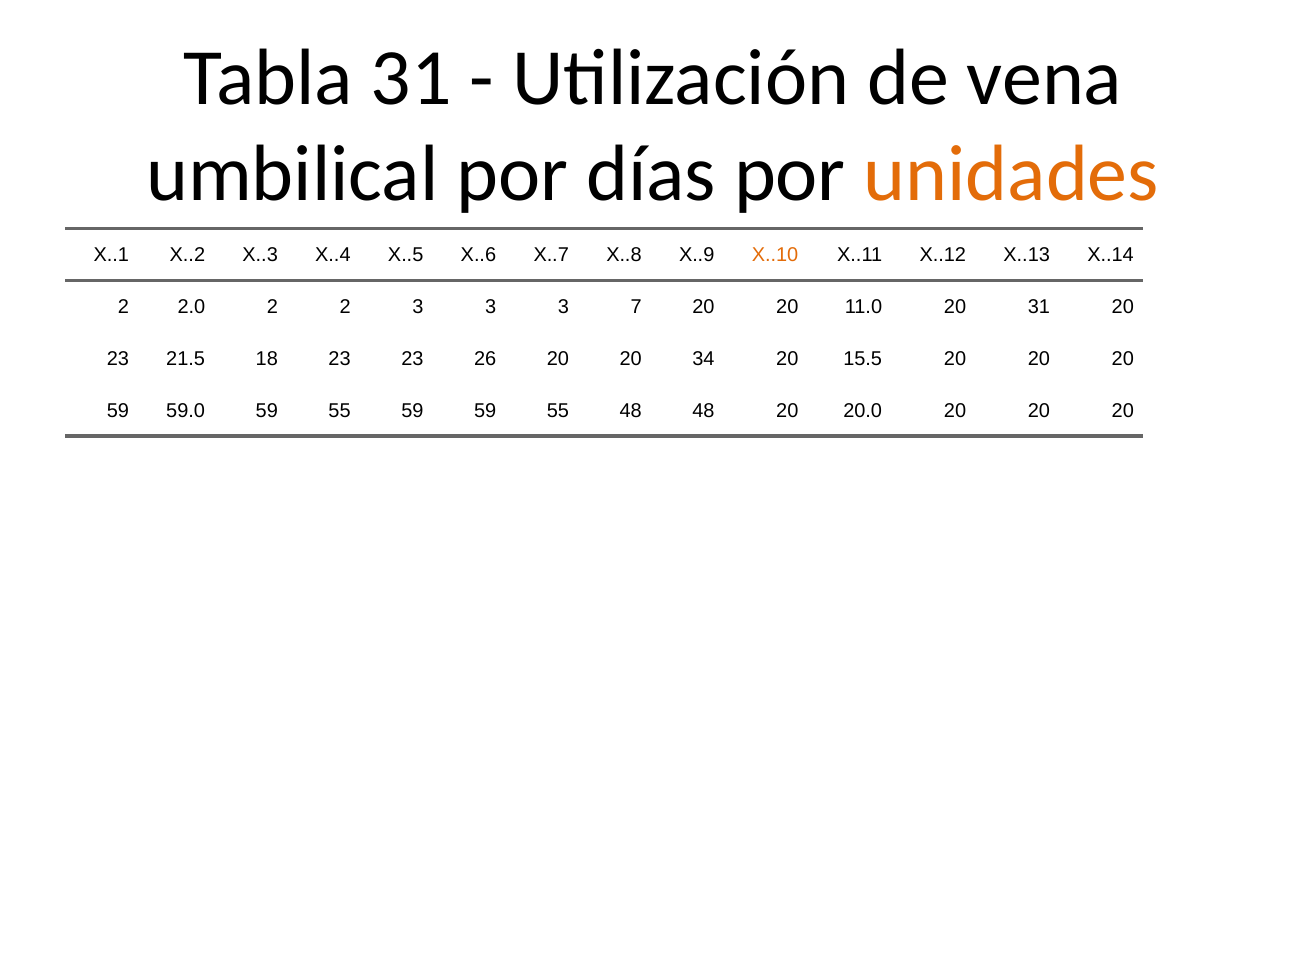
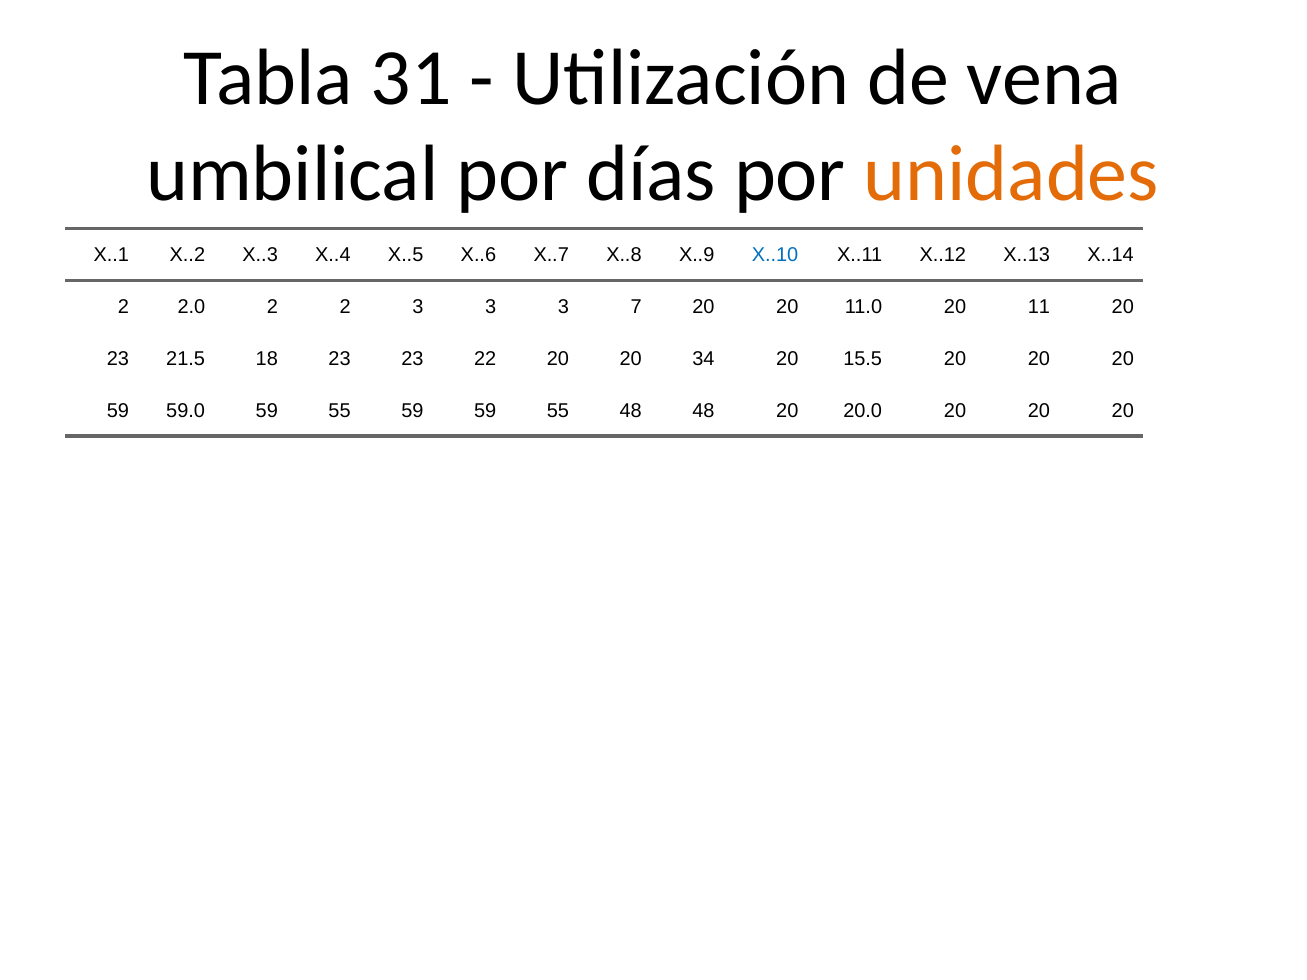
X..10 colour: orange -> blue (775, 255)
20 31: 31 -> 11 (1039, 307)
26: 26 -> 22 (485, 359)
